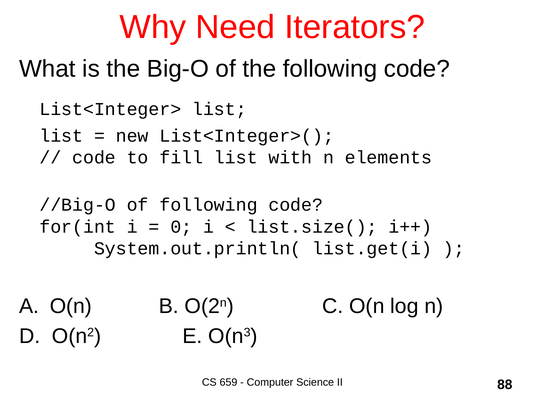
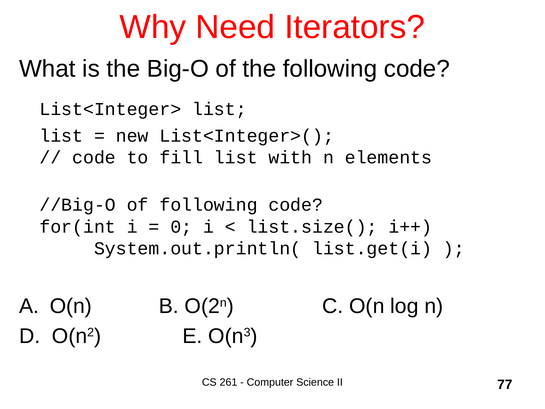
659: 659 -> 261 (228, 382)
88: 88 -> 77 (505, 384)
